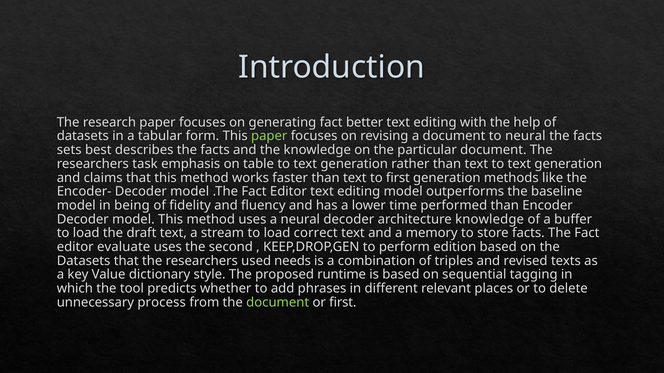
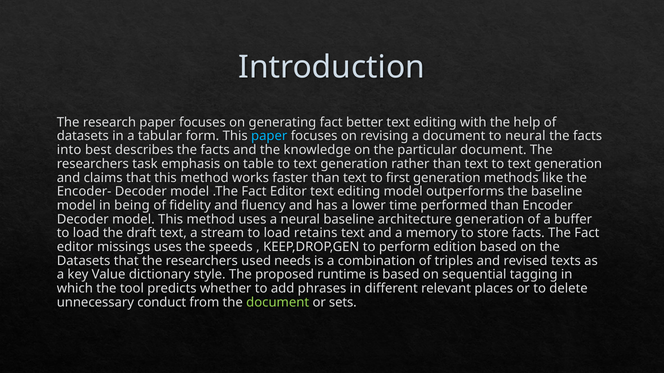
paper colour: light green -> light blue (269, 136)
sets: sets -> into (69, 150)
neural decoder: decoder -> baseline (349, 220)
architecture knowledge: knowledge -> generation (490, 220)
correct: correct -> retains (316, 233)
evaluate: evaluate -> missings (124, 247)
second: second -> speeds (231, 247)
process: process -> conduct (162, 303)
or first: first -> sets (343, 303)
